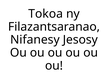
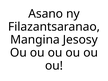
Tokoa: Tokoa -> Asano (46, 14)
Nifanesy: Nifanesy -> Mangina (35, 40)
